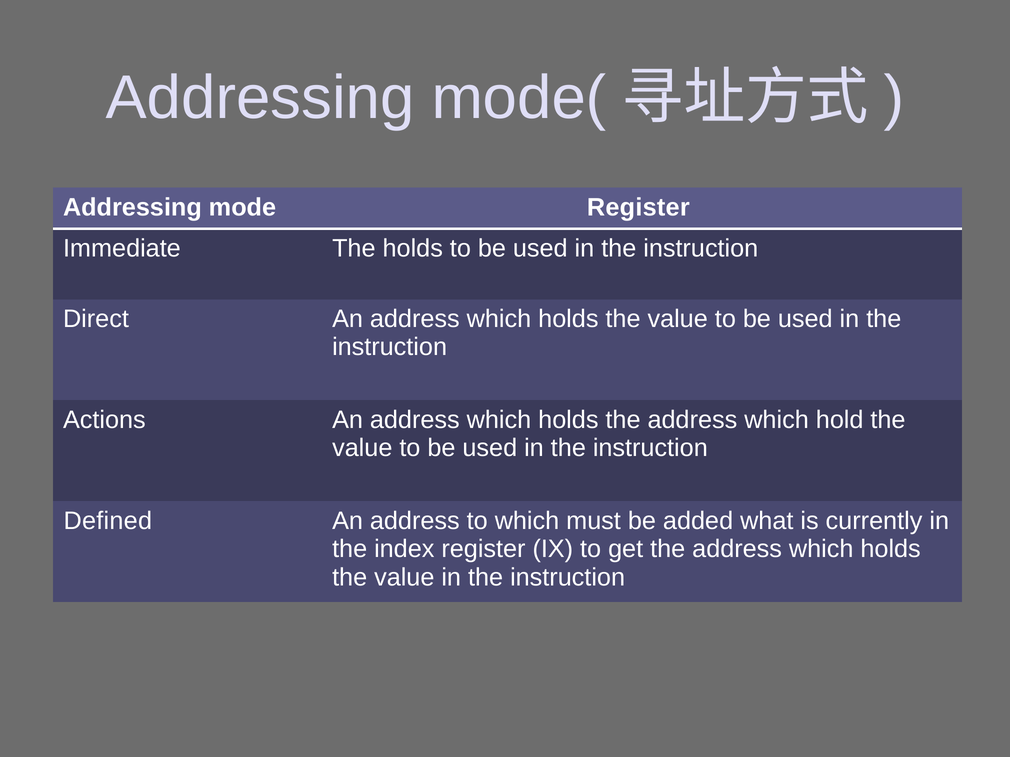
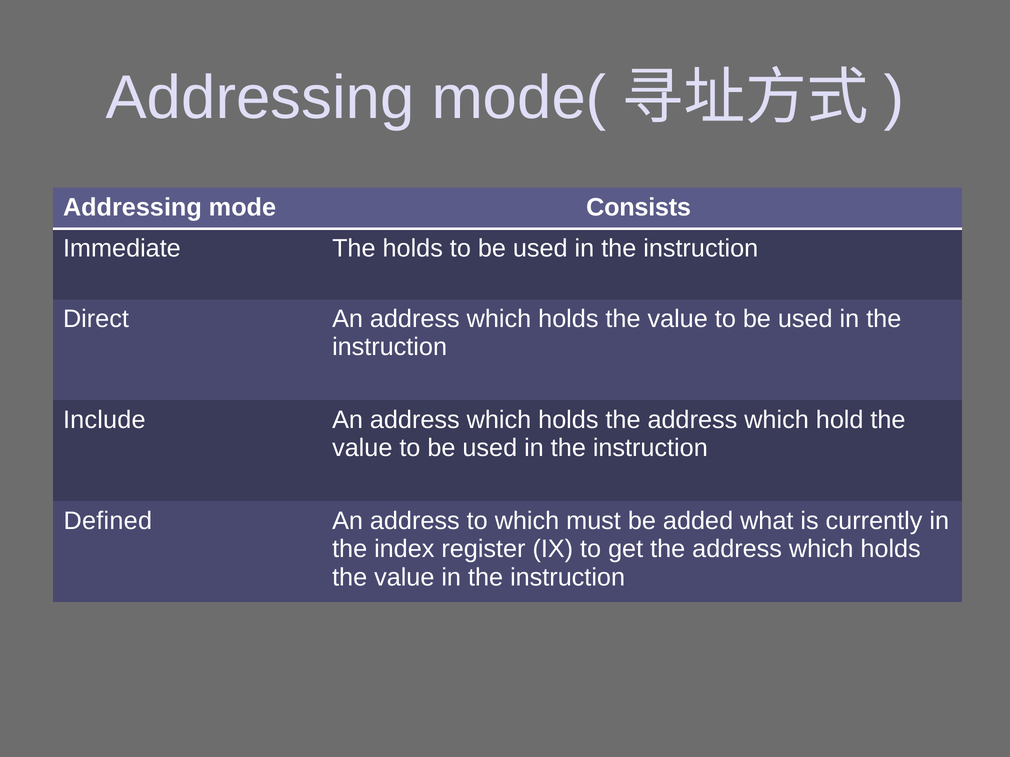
mode Register: Register -> Consists (639, 207)
Actions: Actions -> Include (104, 420)
